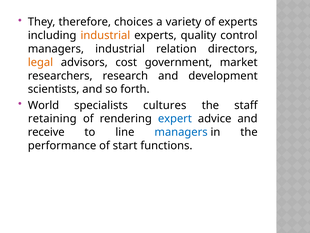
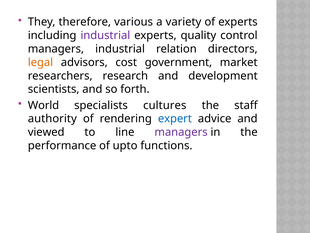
choices: choices -> various (134, 22)
industrial colour: orange -> purple (105, 35)
retaining: retaining -> authority (52, 119)
receive: receive -> viewed (46, 132)
managers colour: blue -> purple (181, 132)
start: start -> upto (125, 145)
